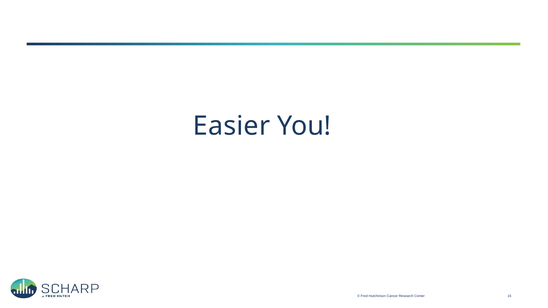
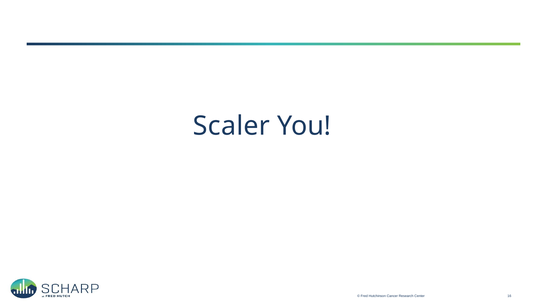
Easier: Easier -> Scaler (231, 126)
